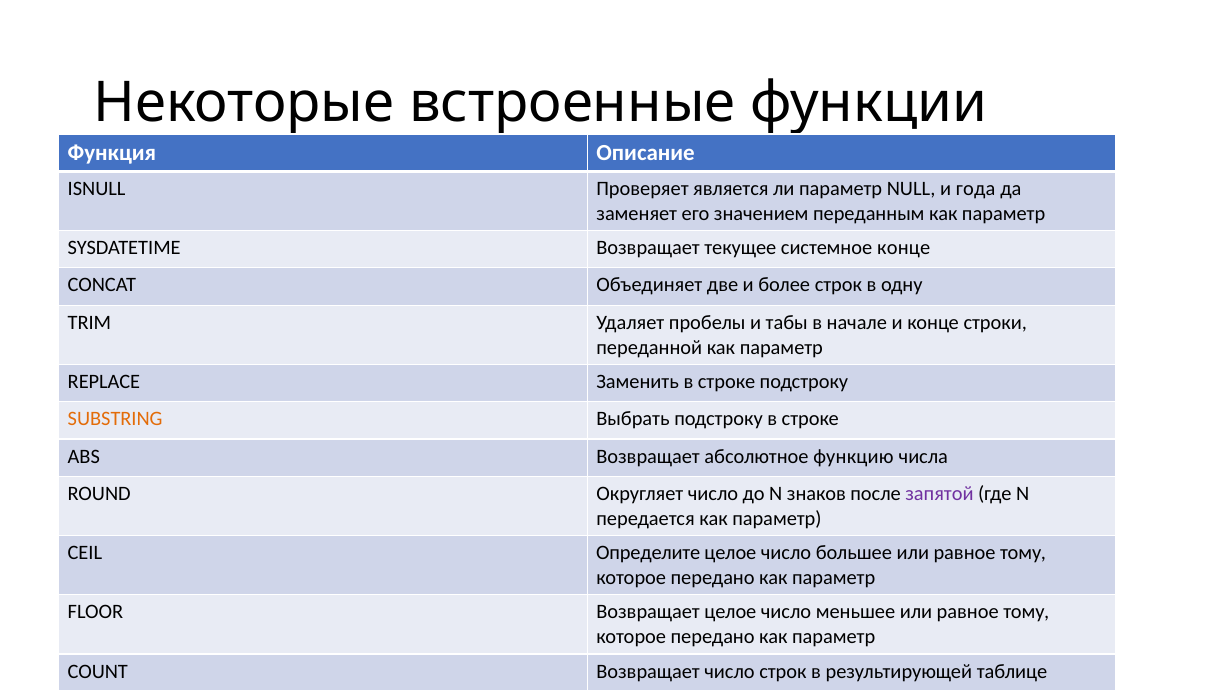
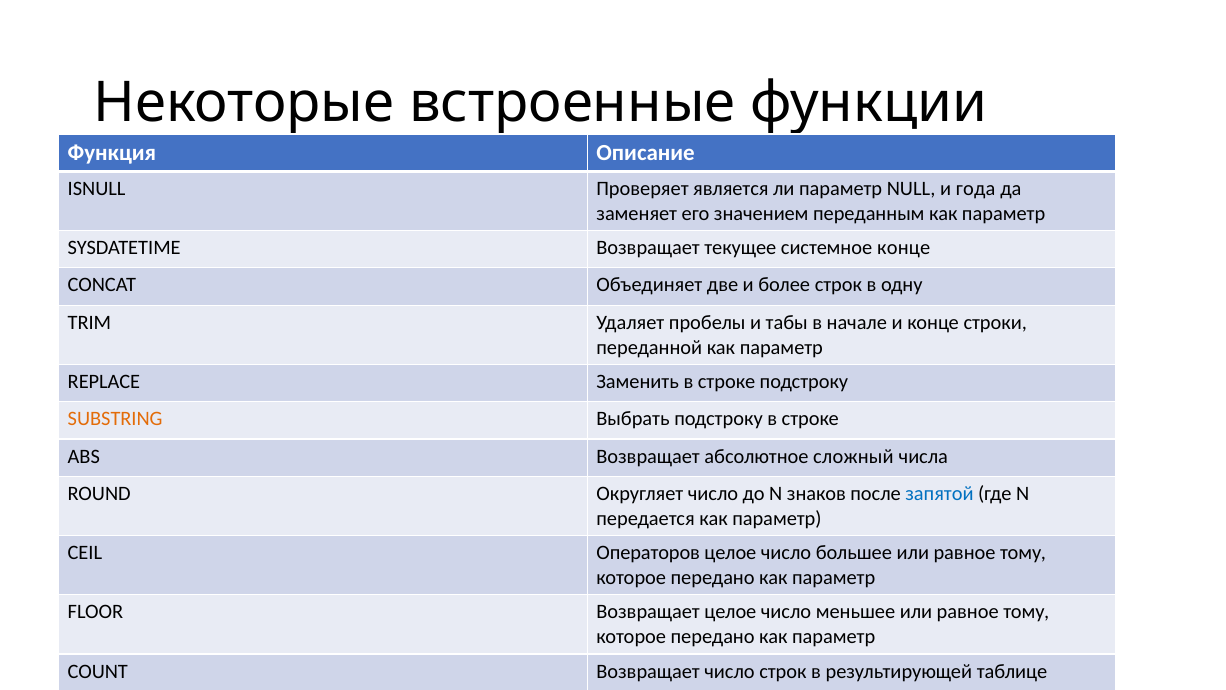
функцию: функцию -> сложный (853, 456)
запятой colour: purple -> blue (939, 493)
Определите: Определите -> Операторов (648, 553)
